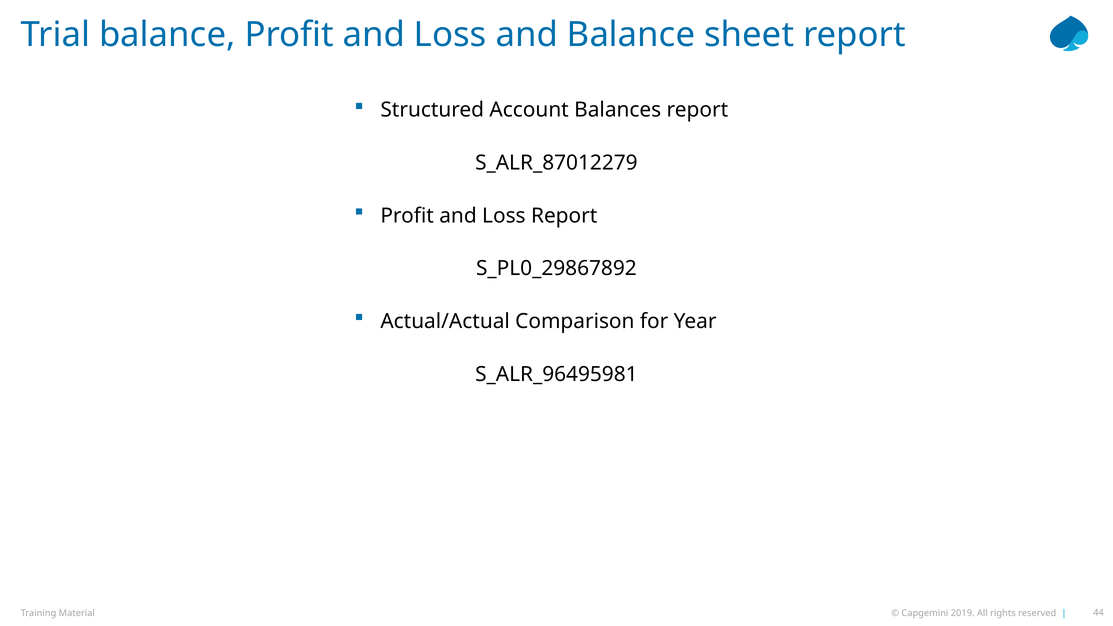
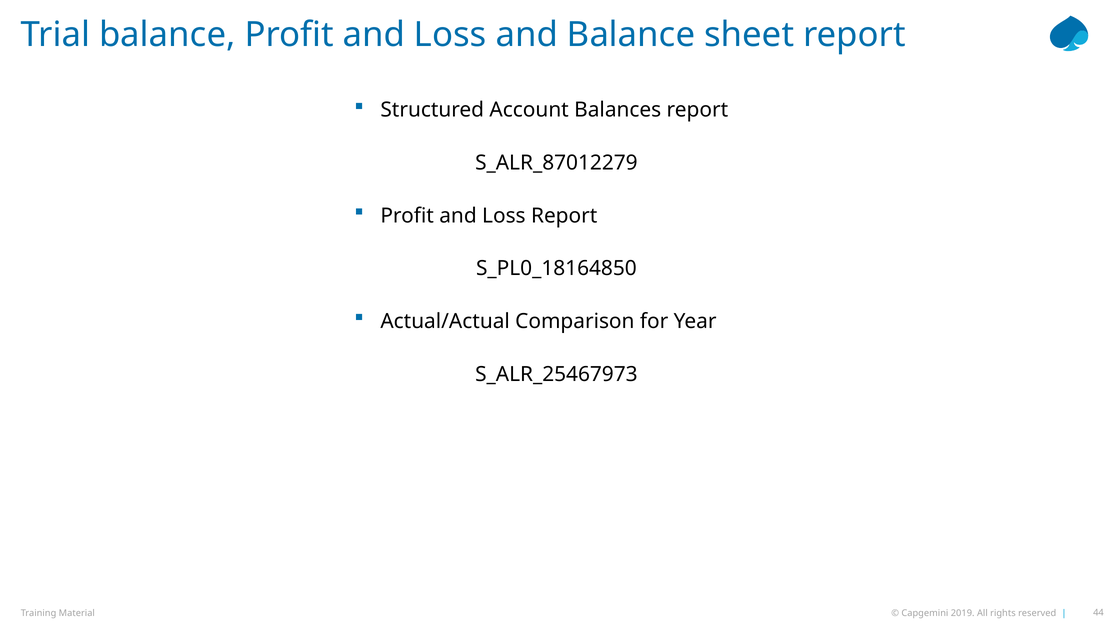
S_PL0_29867892: S_PL0_29867892 -> S_PL0_18164850 (556, 269)
S_ALR_96495981: S_ALR_96495981 -> S_ALR_25467973 (556, 374)
